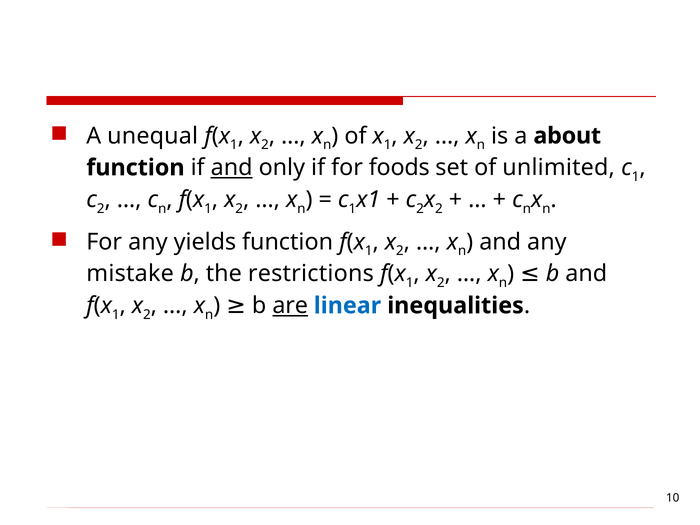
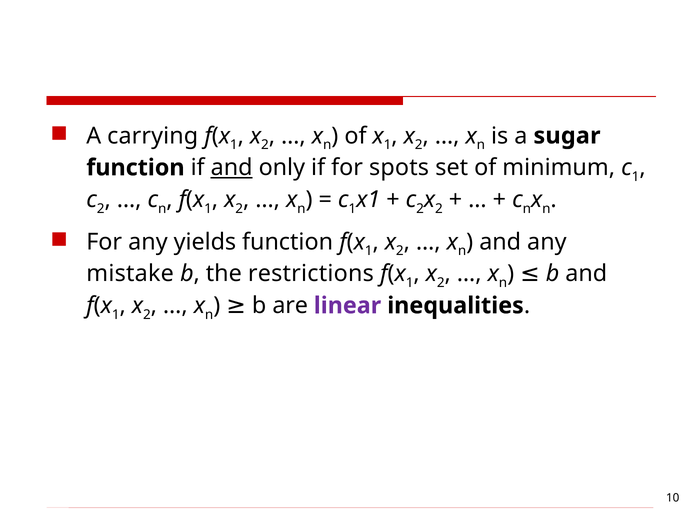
unequal: unequal -> carrying (153, 136)
about: about -> sugar (567, 136)
foods: foods -> spots (399, 168)
unlimited: unlimited -> minimum (559, 168)
linear colour: blue -> purple (347, 306)
are underline: present -> none (290, 306)
